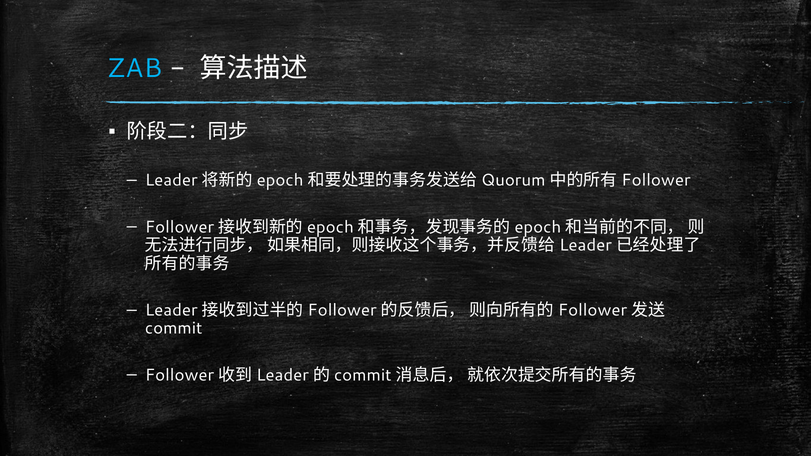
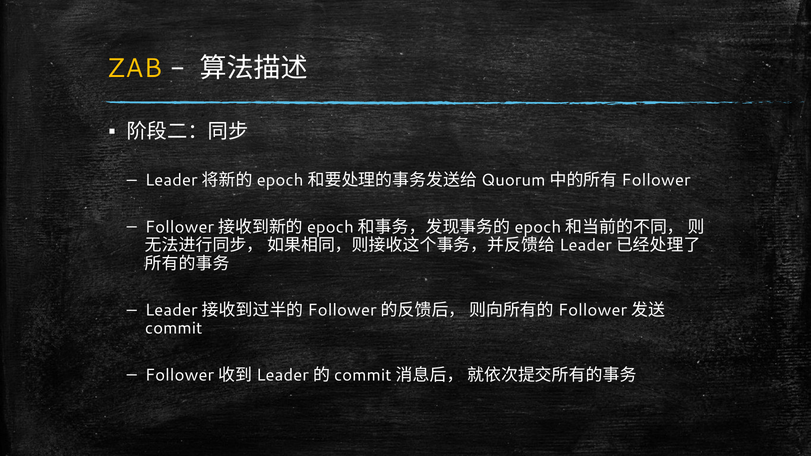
ZAB colour: light blue -> yellow (135, 68)
